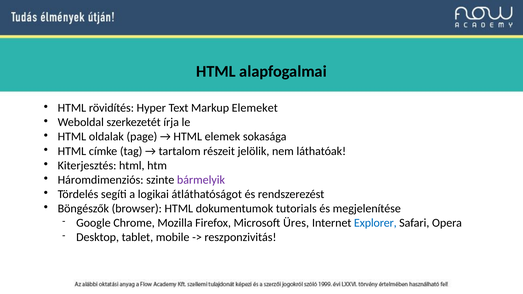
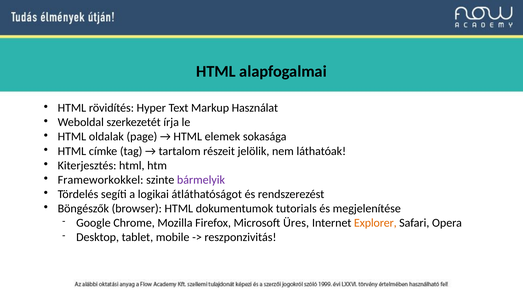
Elemeket: Elemeket -> Használat (255, 108)
Háromdimenziós: Háromdimenziós -> Frameworkokkel (101, 180)
Explorer colour: blue -> orange (375, 223)
